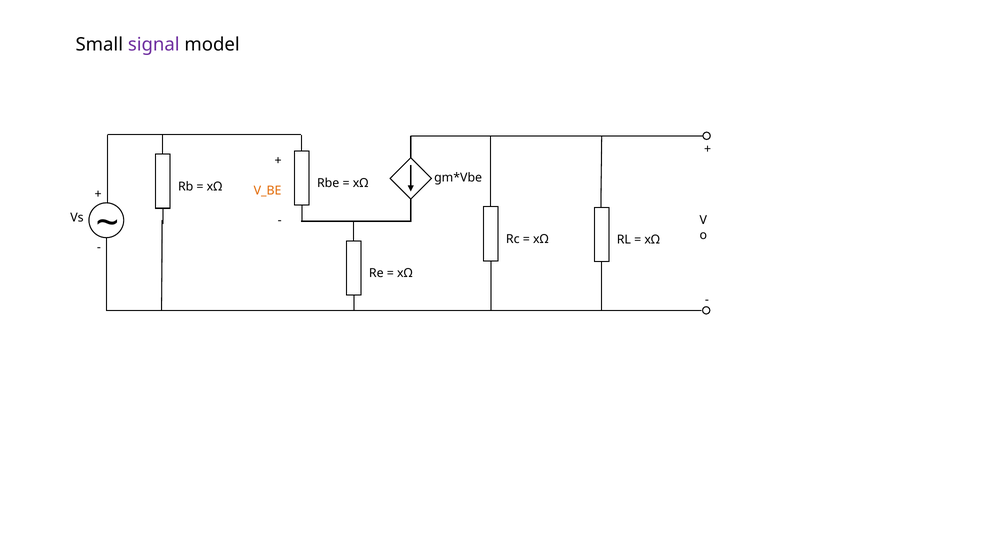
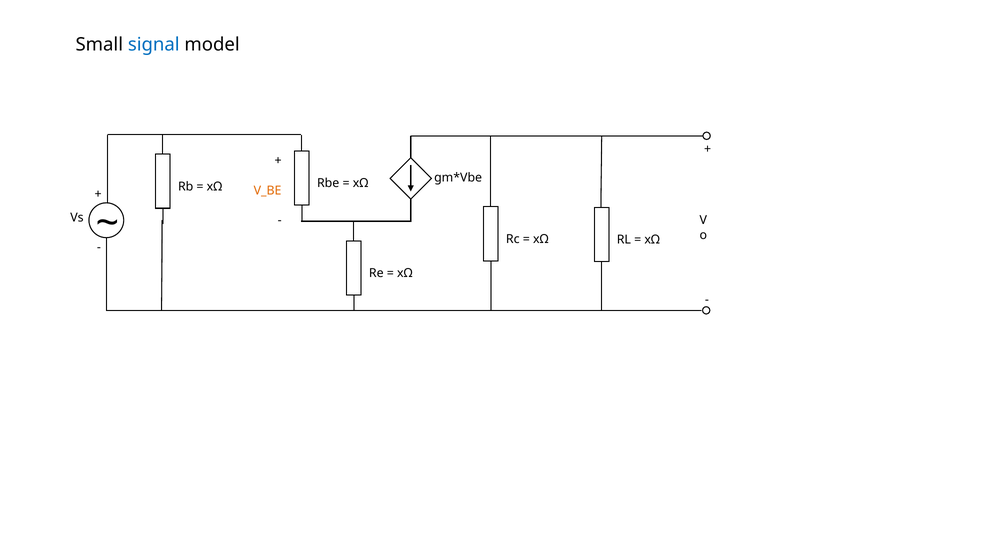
signal colour: purple -> blue (154, 45)
